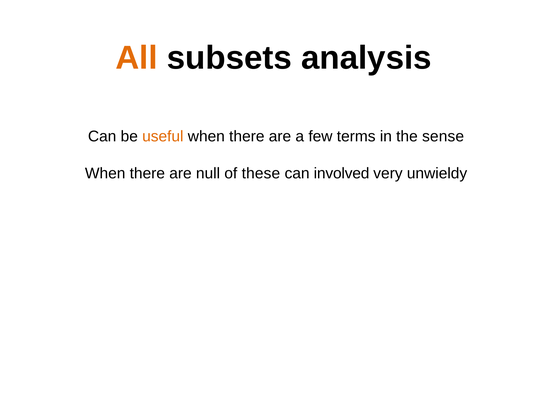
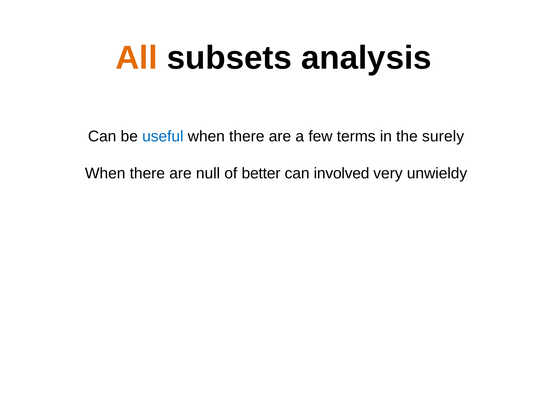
useful colour: orange -> blue (163, 136)
sense: sense -> surely (443, 136)
these: these -> better (261, 174)
